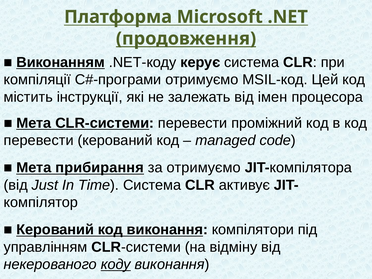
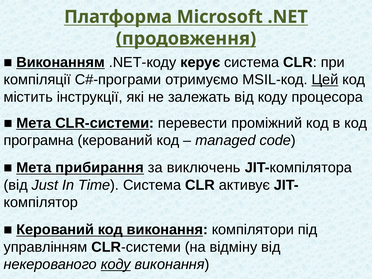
Цей underline: none -> present (325, 80)
від імен: імен -> коду (273, 97)
перевести: перевести -> програмна (39, 140)
за отримуємо: отримуємо -> виключень (204, 168)
